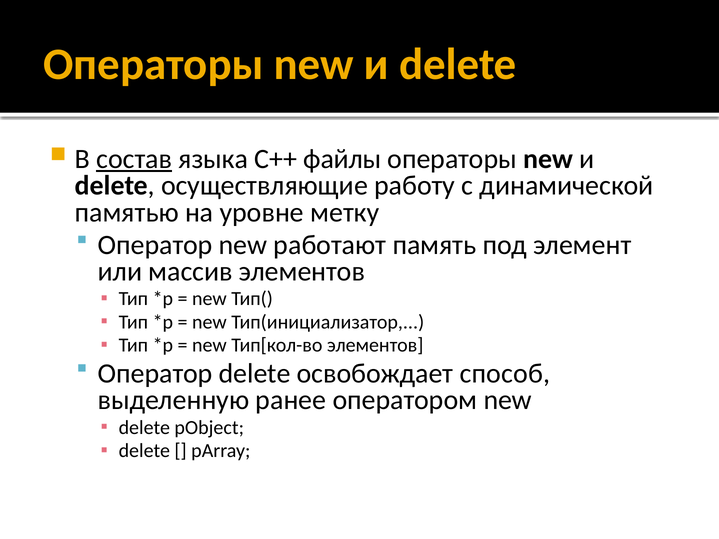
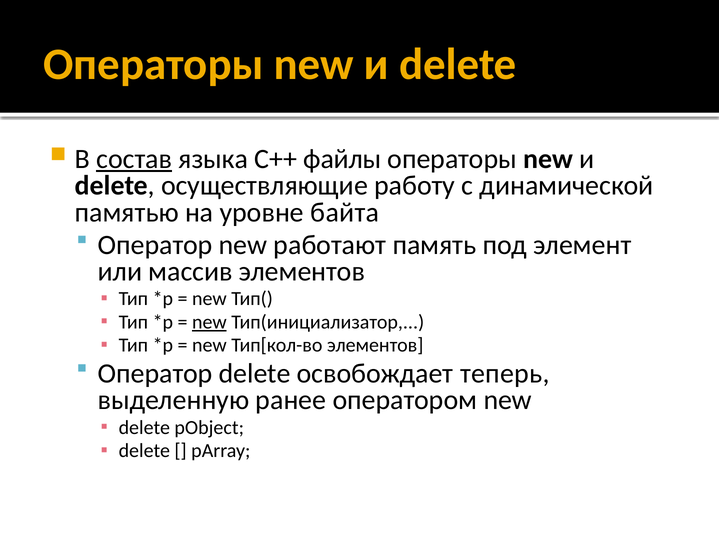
метку: метку -> байта (345, 213)
new underline: none -> present (209, 322)
способ: способ -> теперь (505, 374)
